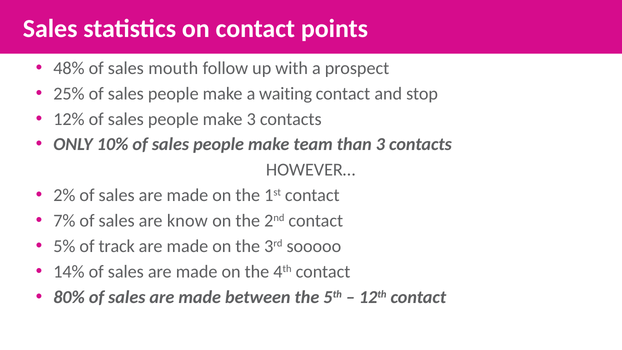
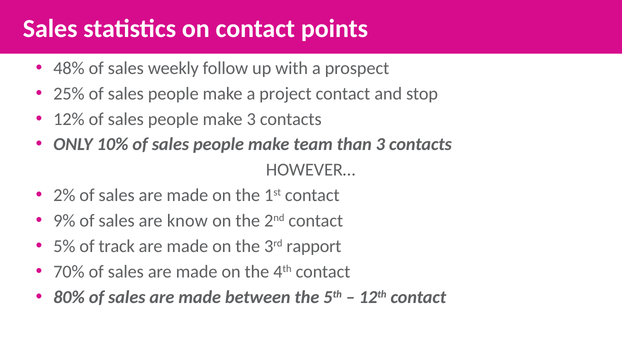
mouth: mouth -> weekly (173, 68)
waiting: waiting -> project (285, 94)
7%: 7% -> 9% (64, 221)
sooooo: sooooo -> rapport (314, 246)
14%: 14% -> 70% (69, 272)
